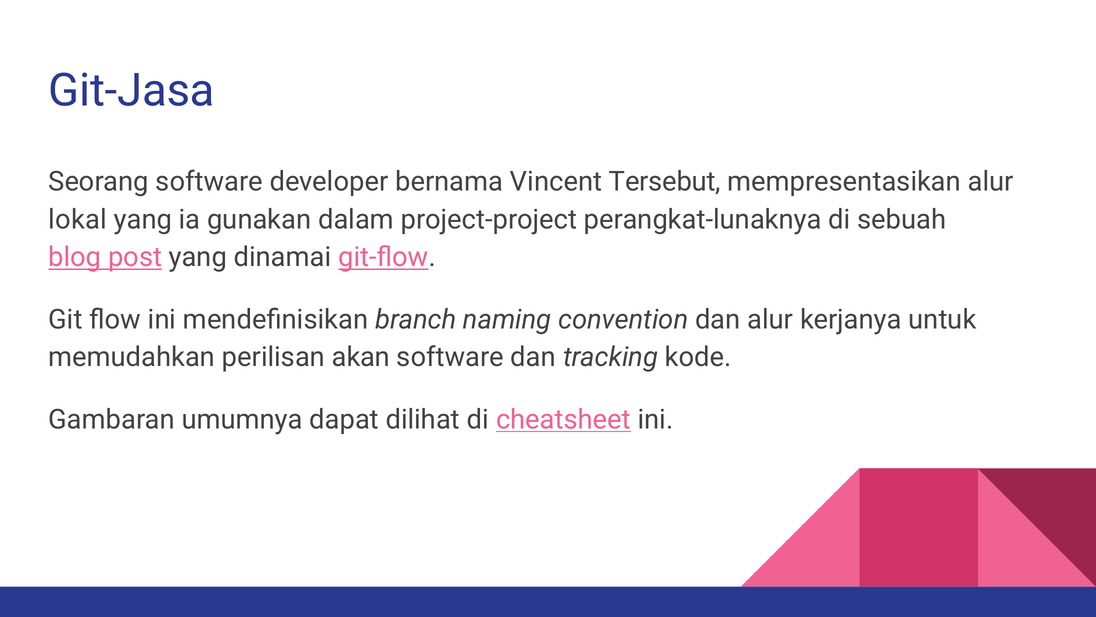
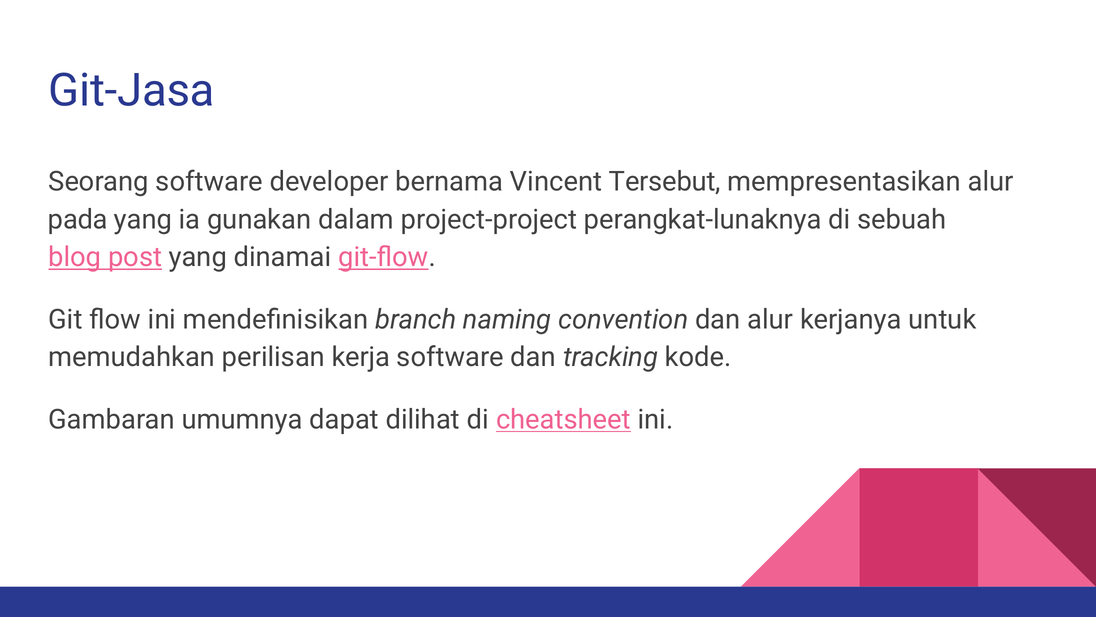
lokal: lokal -> pada (78, 219)
akan: akan -> kerja (361, 357)
